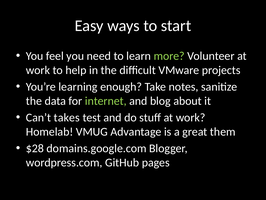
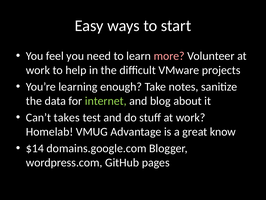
more colour: light green -> pink (169, 56)
them: them -> know (223, 131)
$28: $28 -> $14 (35, 148)
